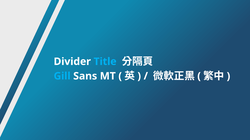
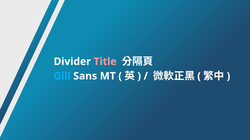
Title colour: light blue -> pink (105, 62)
